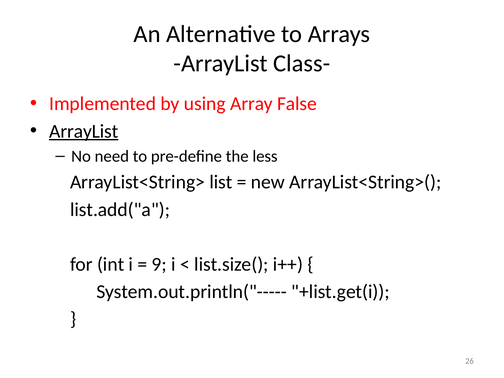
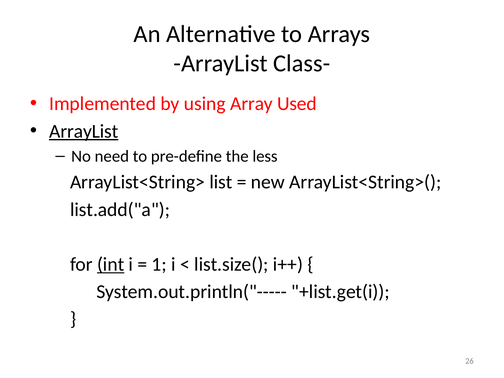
False: False -> Used (297, 104)
int underline: none -> present (111, 264)
9: 9 -> 1 (159, 264)
